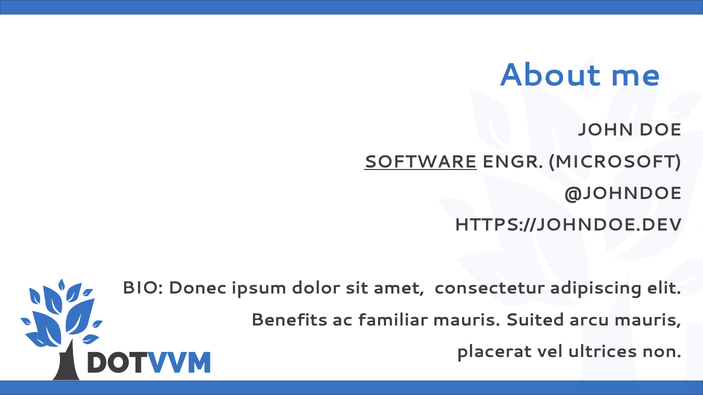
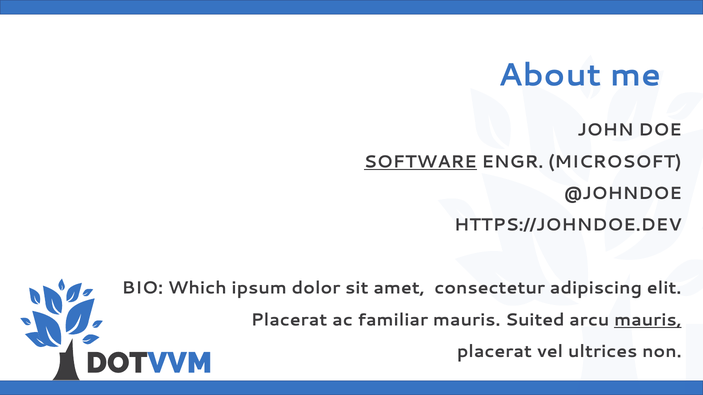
Donec: Donec -> Which (197, 289)
Benefits: Benefits -> Placerat (289, 320)
mauris underline: none -> present (648, 320)
